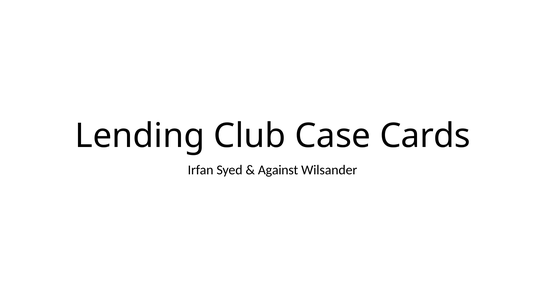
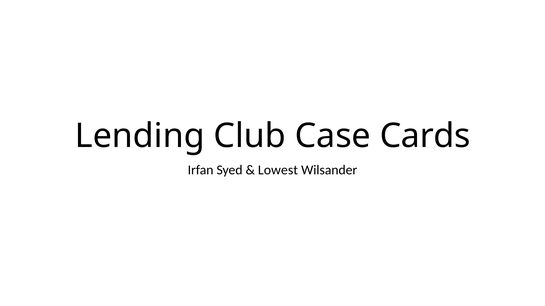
Against: Against -> Lowest (278, 170)
